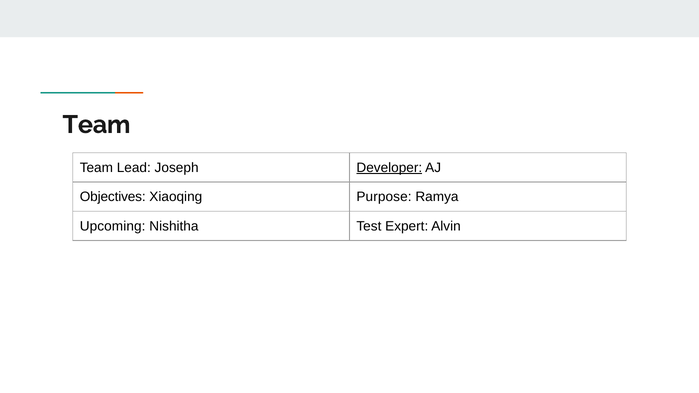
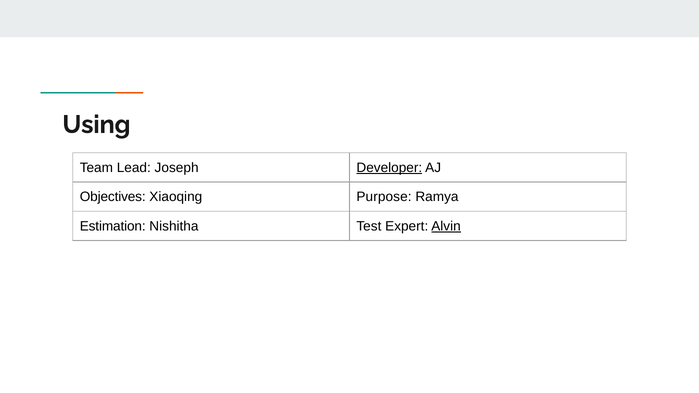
Team: Team -> Using (96, 125)
Upcoming: Upcoming -> Estimation (113, 226)
Alvin underline: none -> present (446, 226)
